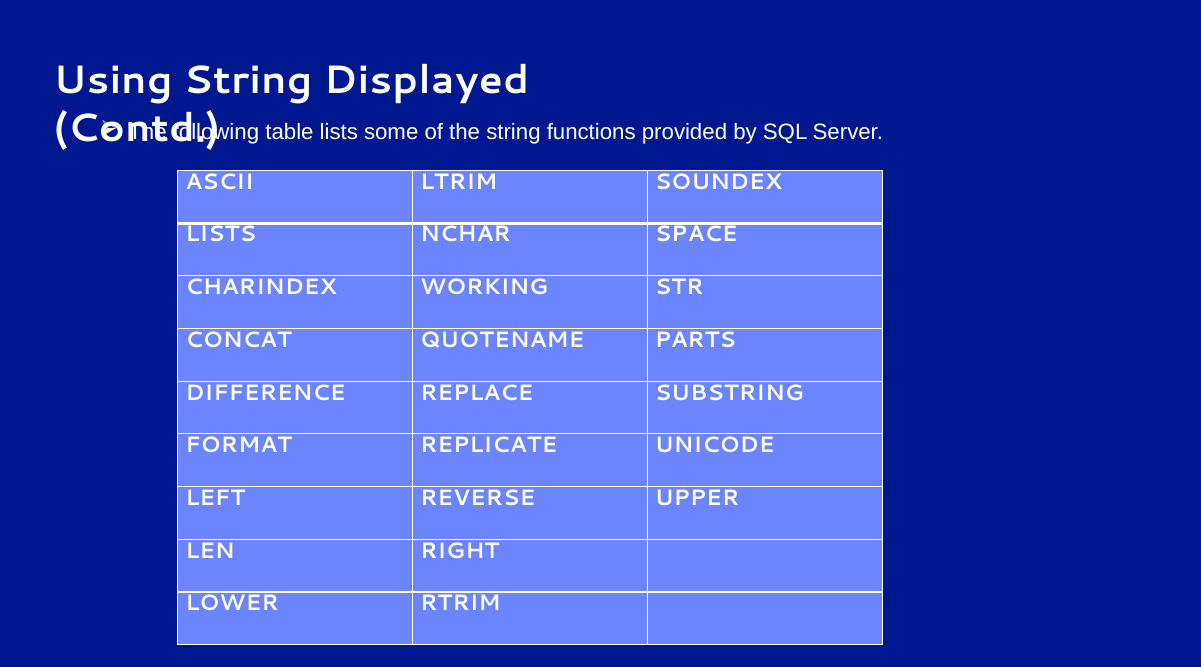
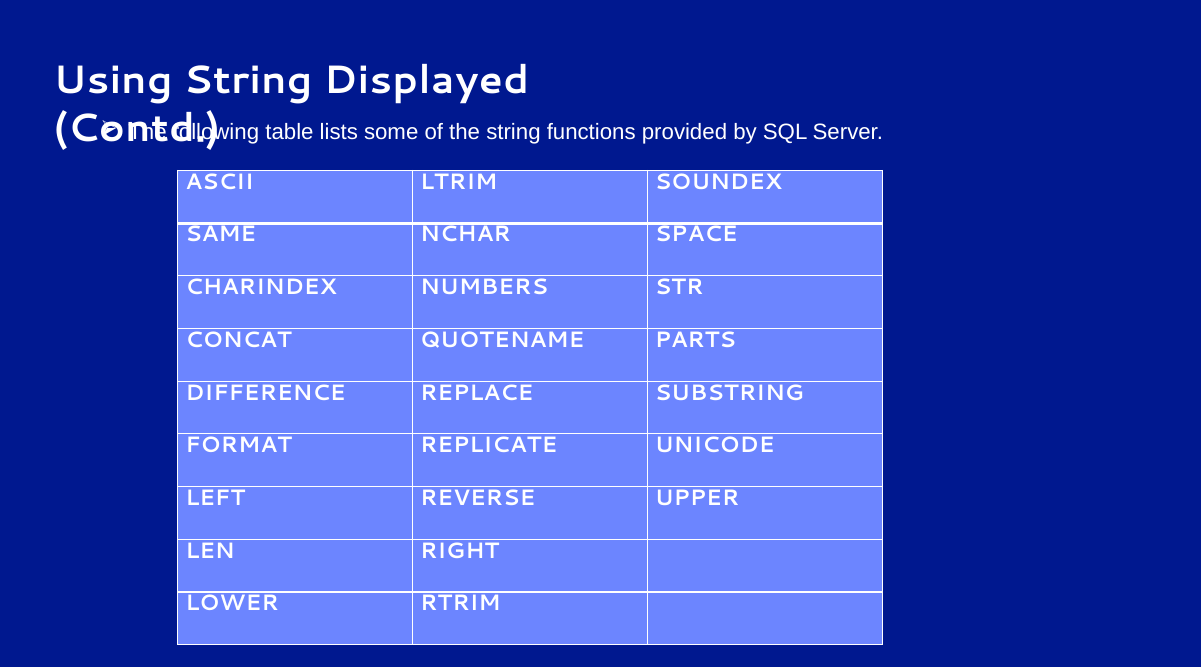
LISTS: LISTS -> SAME (221, 235)
WORKING: WORKING -> NUMBERS (484, 287)
